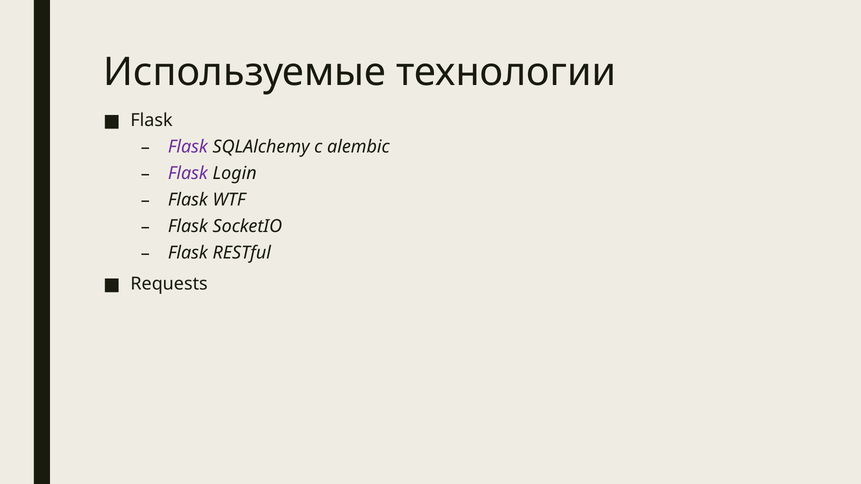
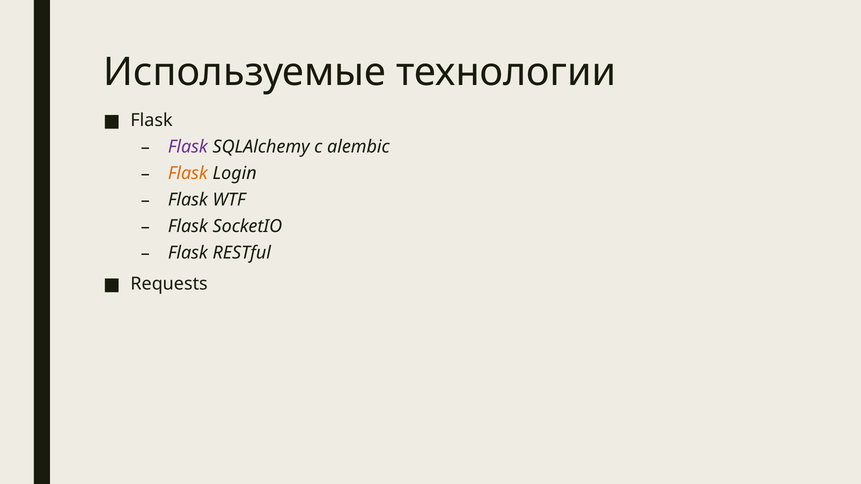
Flask colour: purple -> orange (188, 174)
